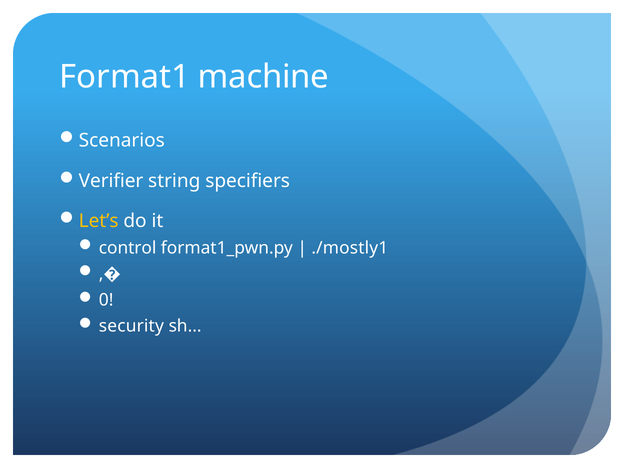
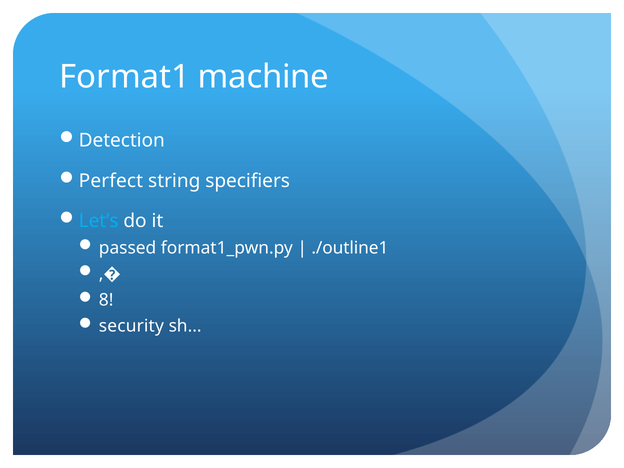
Scenarios: Scenarios -> Detection (122, 141)
Verifier: Verifier -> Perfect (111, 181)
Let’s colour: yellow -> light blue (99, 221)
control: control -> passed (128, 248)
./mostly1: ./mostly1 -> ./outline1 (350, 248)
0: 0 -> 8 (106, 300)
